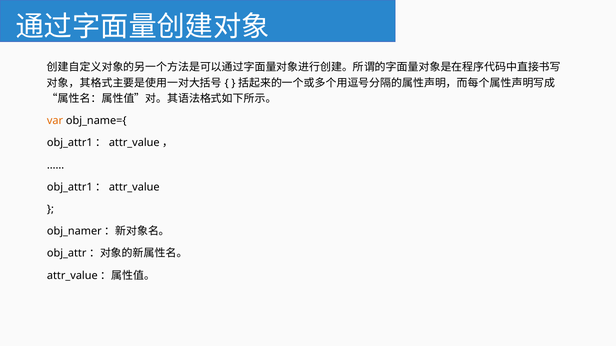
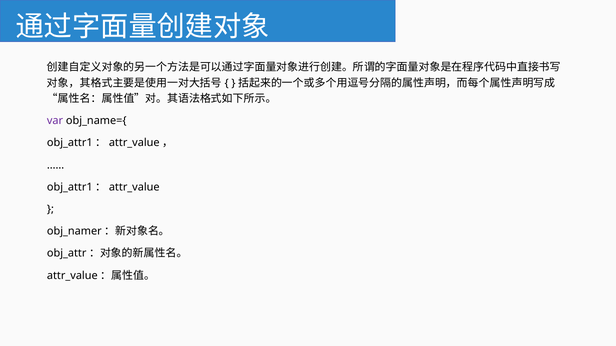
var colour: orange -> purple (55, 121)
